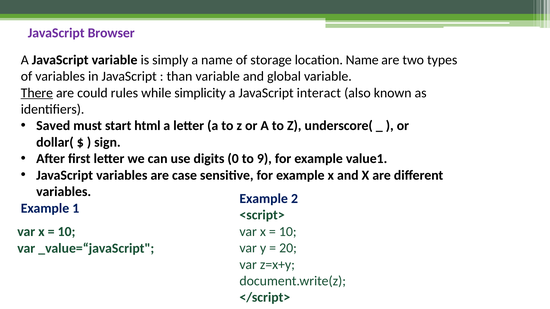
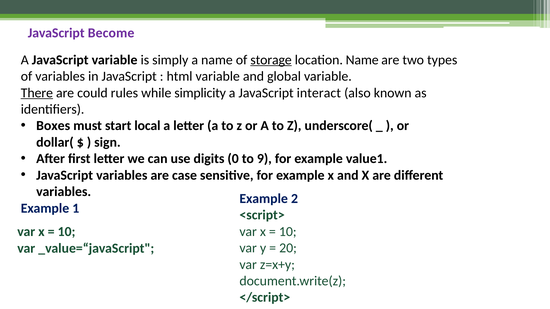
Browser: Browser -> Become (111, 33)
storage underline: none -> present (271, 60)
than: than -> html (180, 76)
Saved: Saved -> Boxes (53, 126)
html: html -> local (147, 126)
